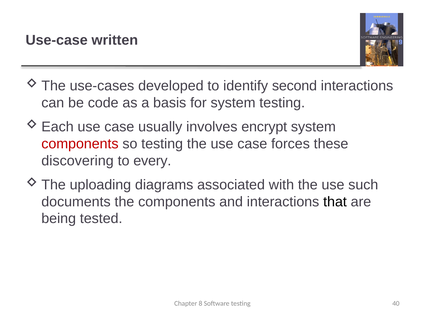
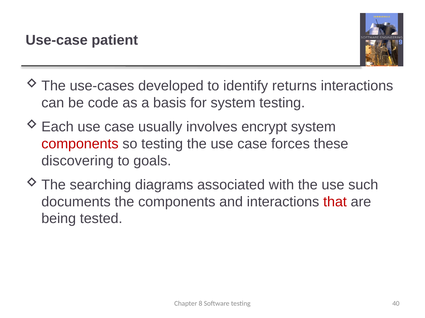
written: written -> patient (115, 40)
second: second -> returns (294, 86)
every: every -> goals (152, 161)
uploading: uploading -> searching (100, 185)
that colour: black -> red (335, 202)
